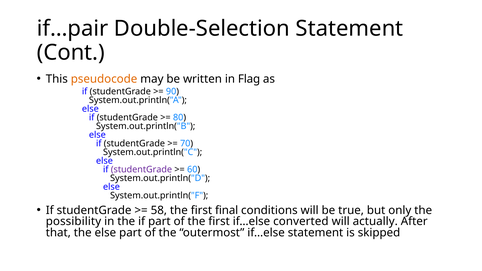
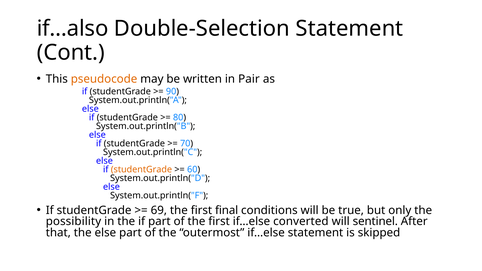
if…pair: if…pair -> if…also (73, 29)
Flag: Flag -> Pair (249, 79)
studentGrade colour: purple -> orange (141, 170)
58: 58 -> 69 (159, 210)
actually: actually -> sentinel (375, 222)
